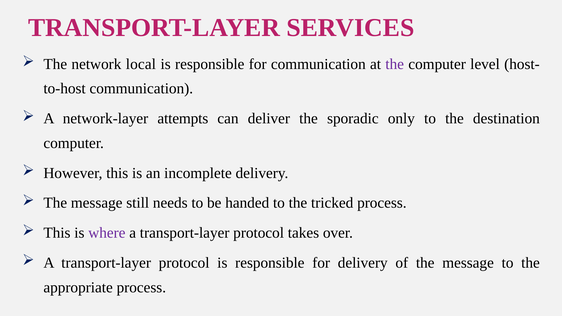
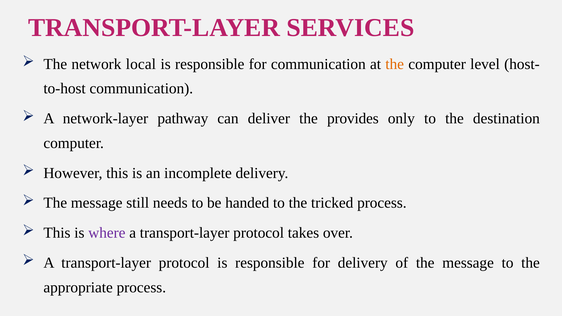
the colour: purple -> orange (395, 64)
attempts: attempts -> pathway (183, 119)
sporadic: sporadic -> provides (353, 119)
